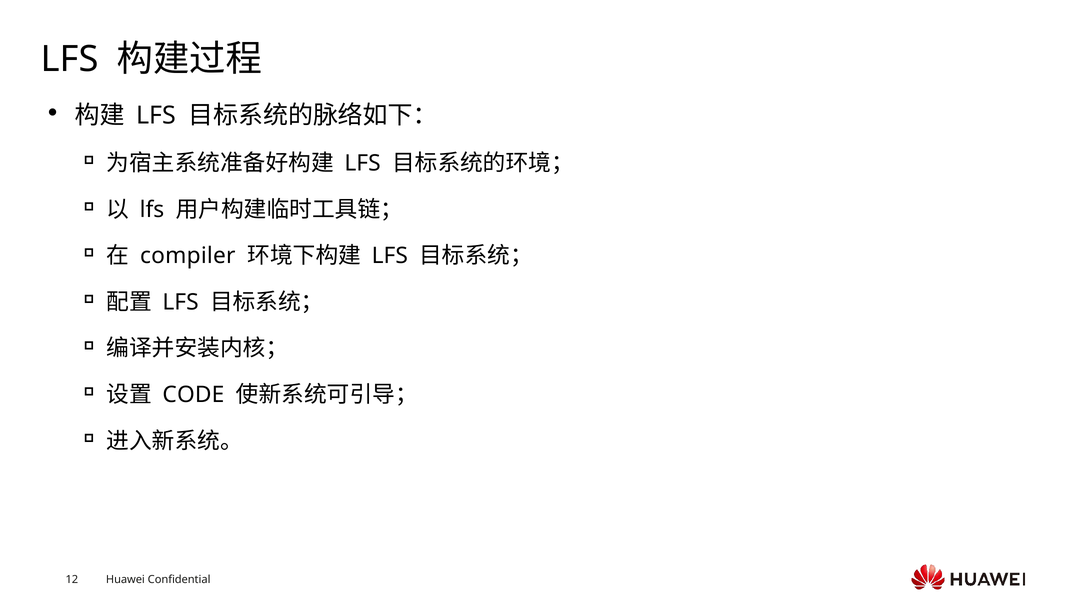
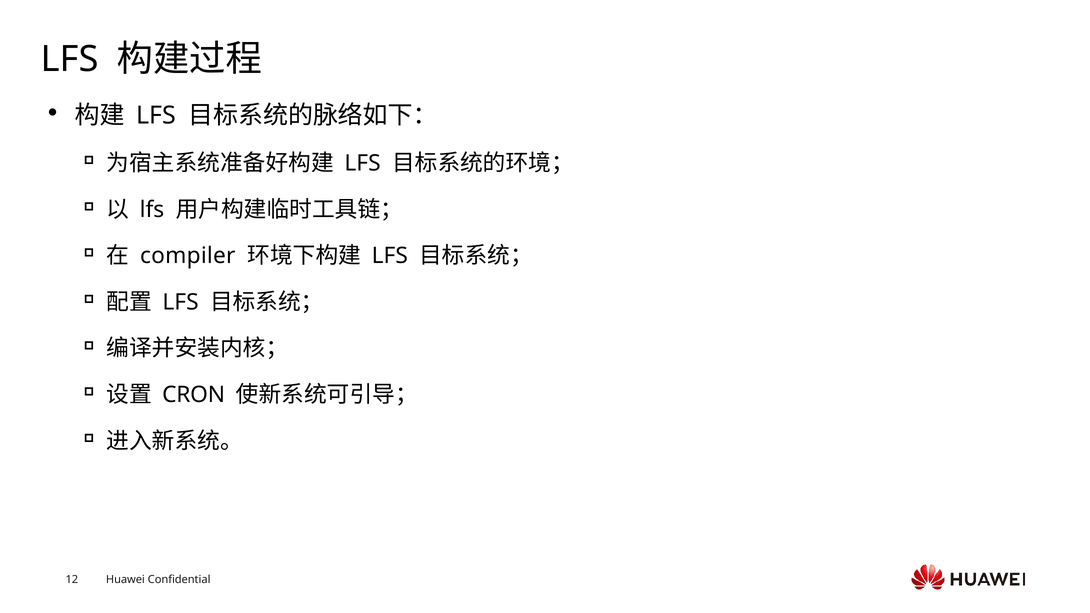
CODE: CODE -> CRON (194, 395)
